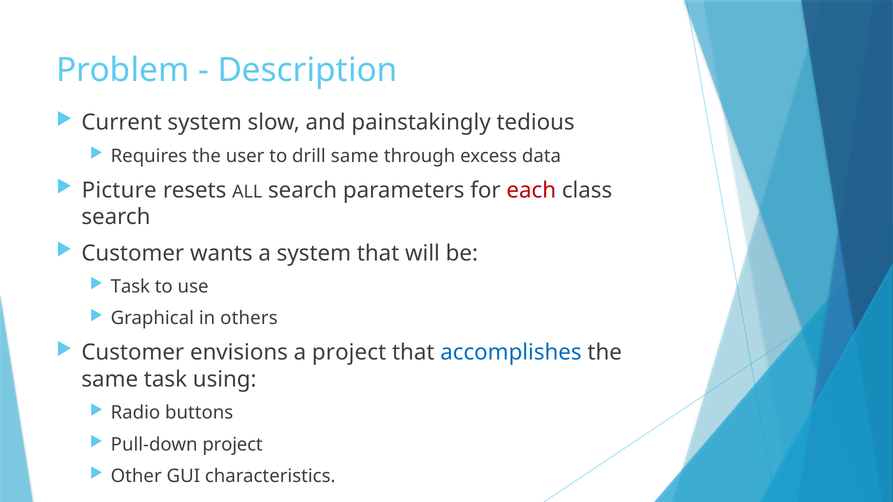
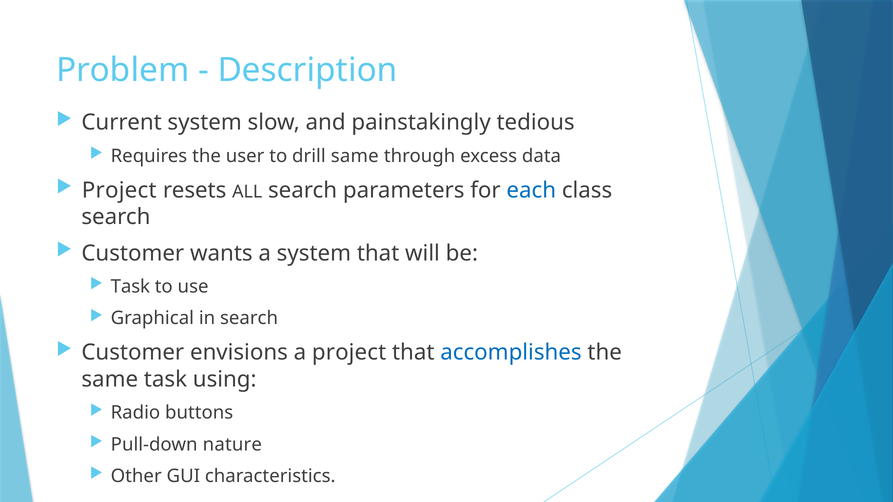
Picture: Picture -> Project (119, 190)
each colour: red -> blue (531, 190)
in others: others -> search (249, 319)
Pull-down project: project -> nature (232, 445)
